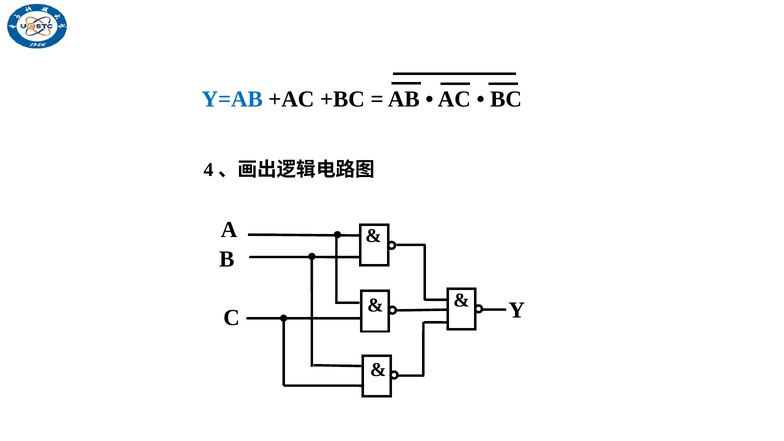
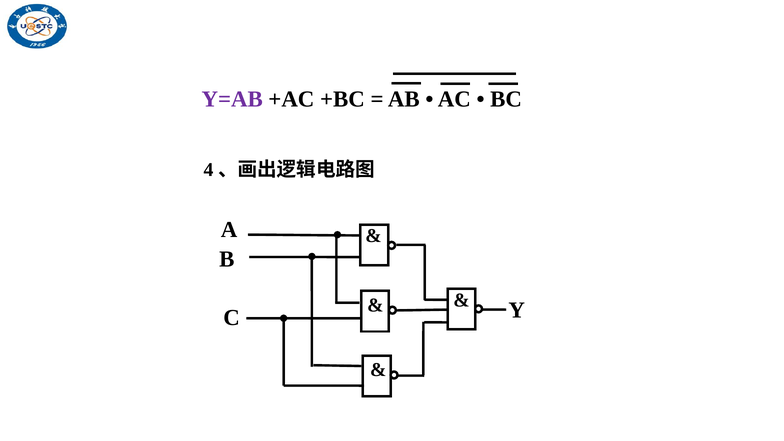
Y=AB colour: blue -> purple (232, 99)
